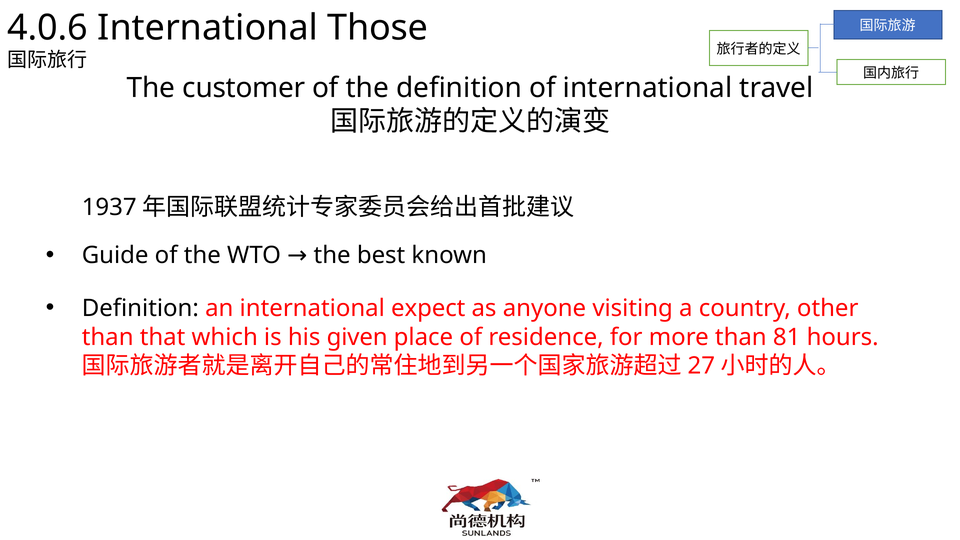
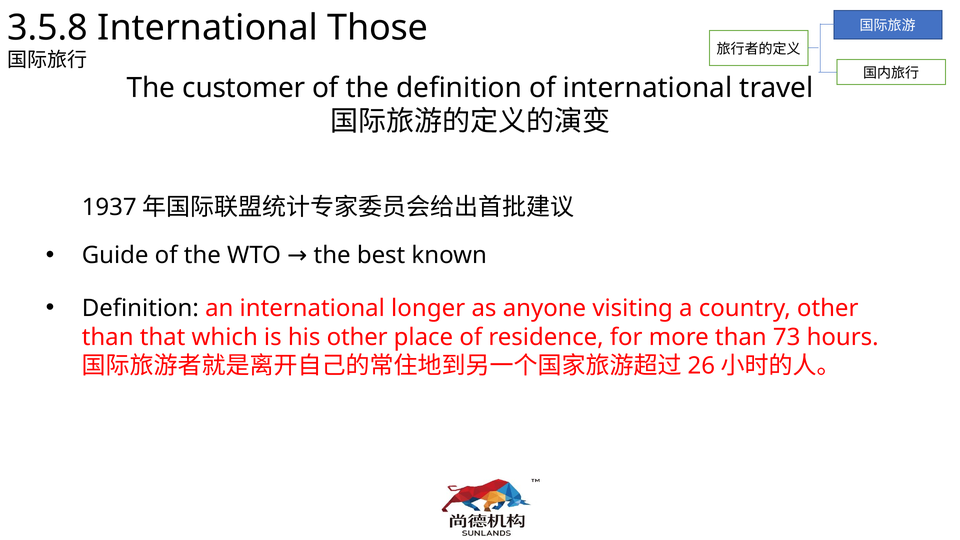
4.0.6: 4.0.6 -> 3.5.8 (48, 28)
expect: expect -> longer (428, 308)
his given: given -> other (357, 337)
81: 81 -> 73 (787, 337)
27: 27 -> 26 (701, 366)
